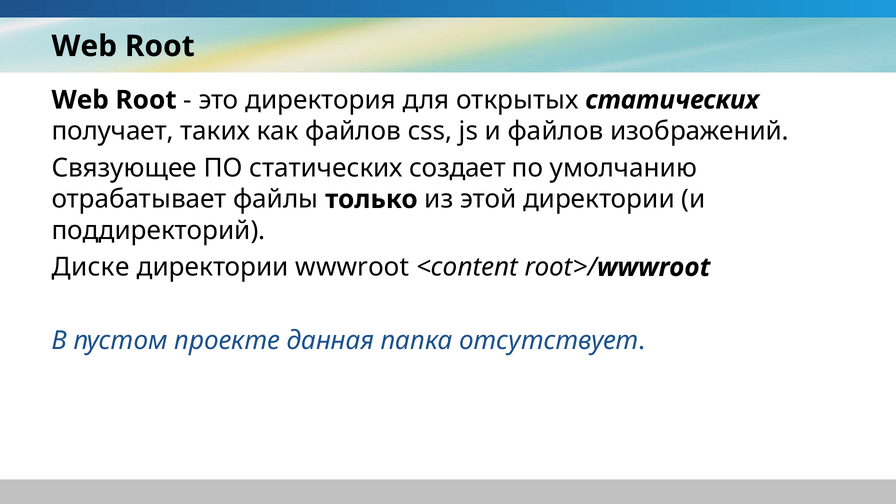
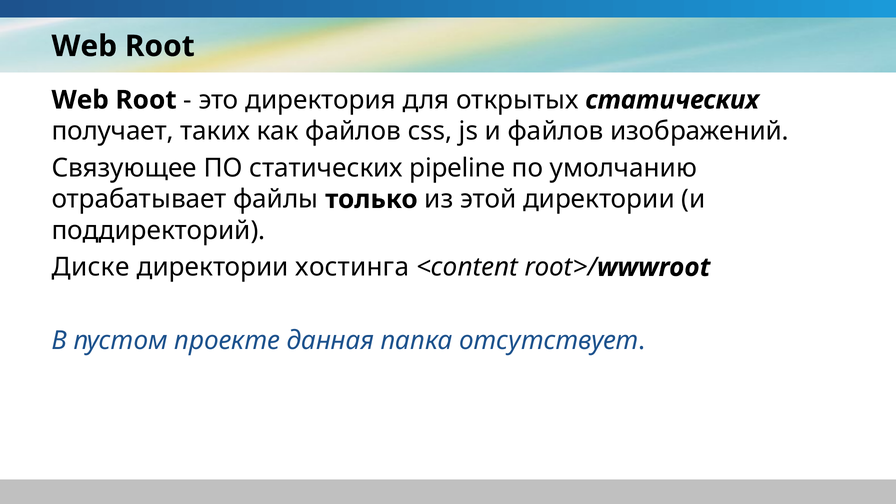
создает: создает -> pipeline (457, 168)
директории wwwroot: wwwroot -> хостинга (352, 267)
